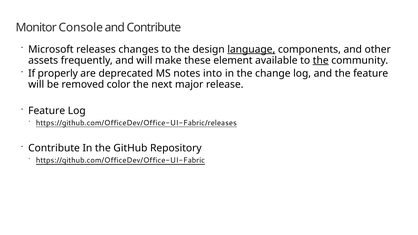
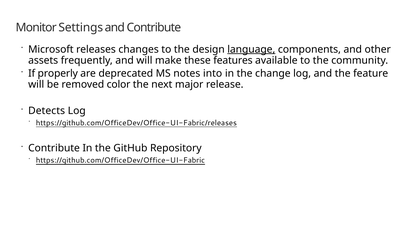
Console: Console -> Settings (81, 28)
element: element -> features (233, 60)
the underline: present -> none (321, 60)
Feature: Feature -> Detects (47, 111)
